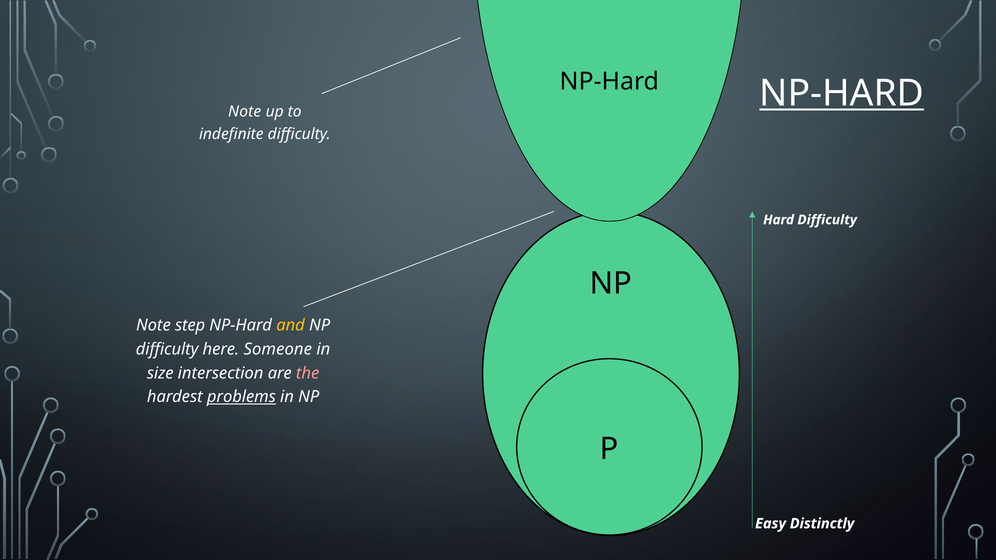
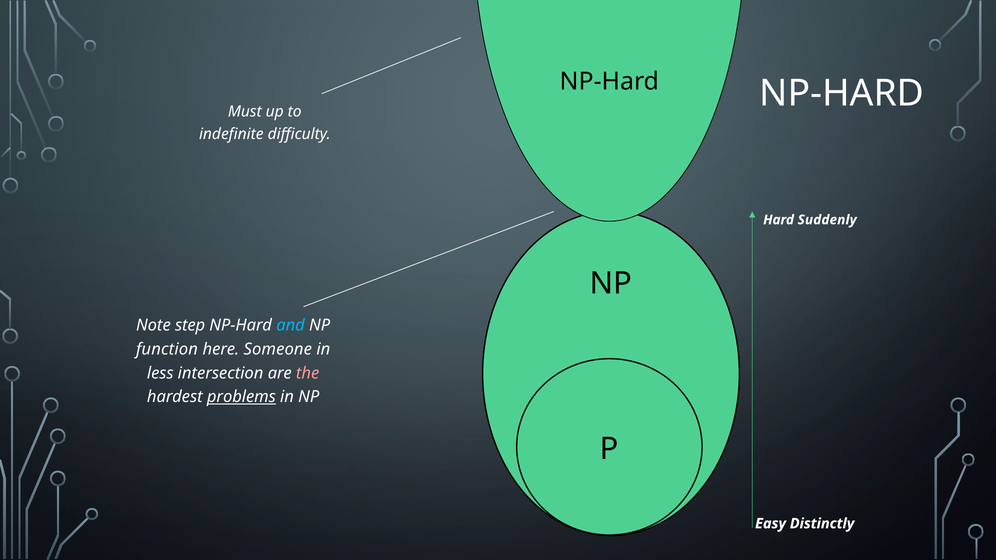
NP-HARD underline: present -> none (842, 93)
Note: Note -> Must (245, 112)
Hard Difficulty: Difficulty -> Suddenly (827, 220)
and colour: yellow -> light blue (291, 326)
difficulty: difficulty -> function (167, 349)
size: size -> less (160, 373)
